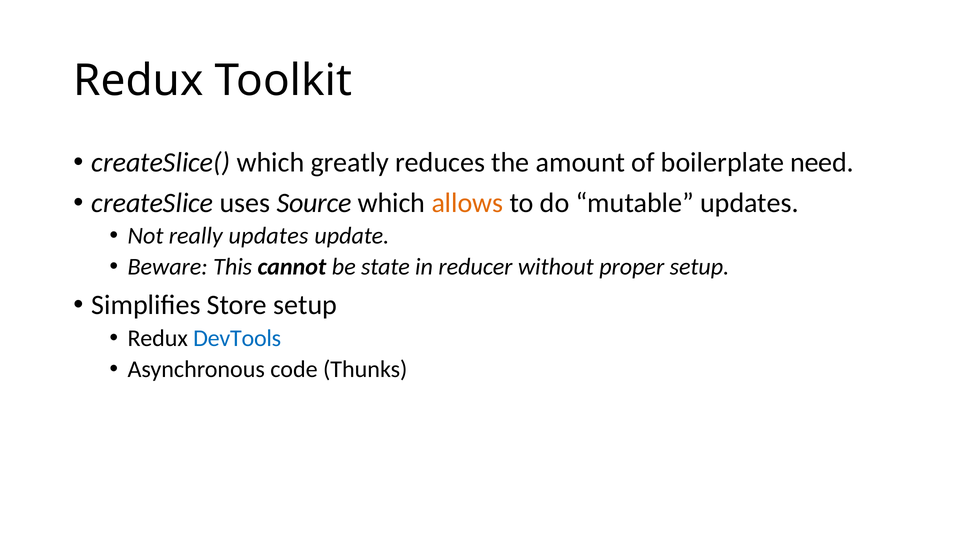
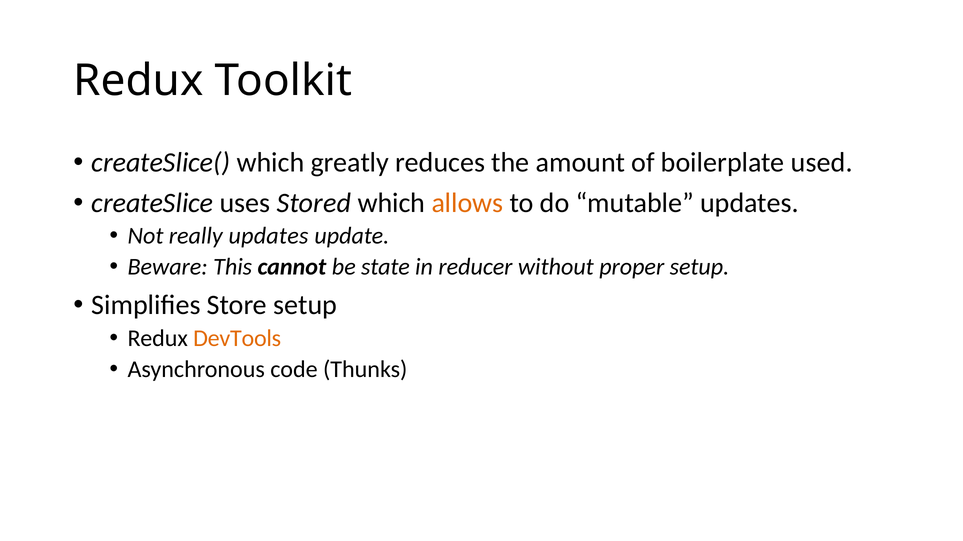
need: need -> used (822, 163)
Source: Source -> Stored (314, 203)
DevTools colour: blue -> orange (237, 339)
